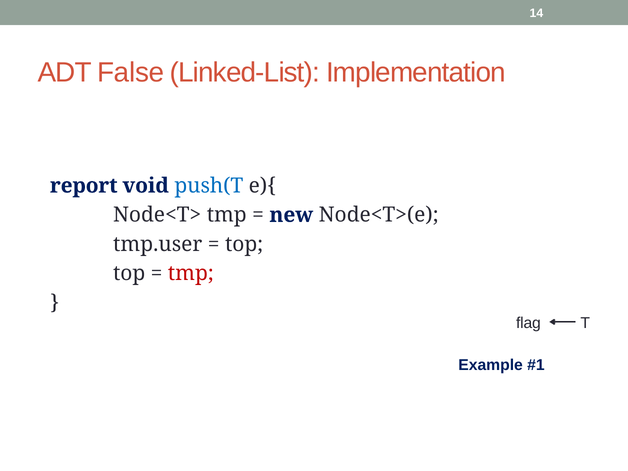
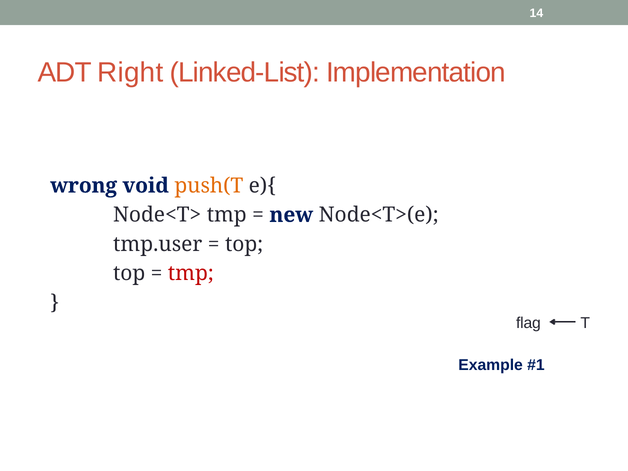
False: False -> Right (130, 73)
report: report -> wrong (84, 186)
push(T colour: blue -> orange (209, 186)
